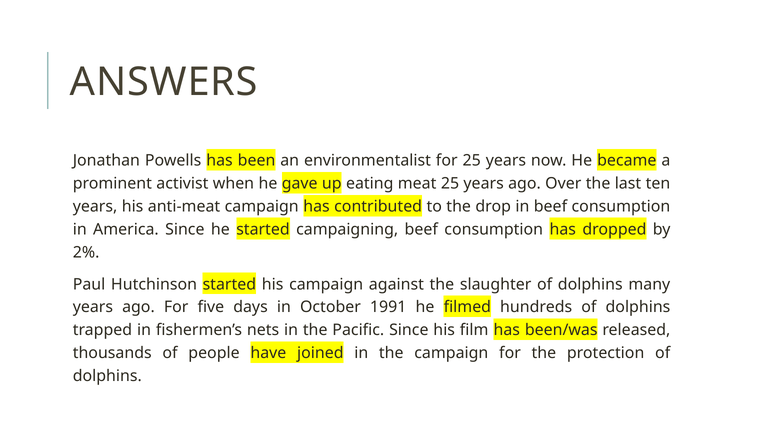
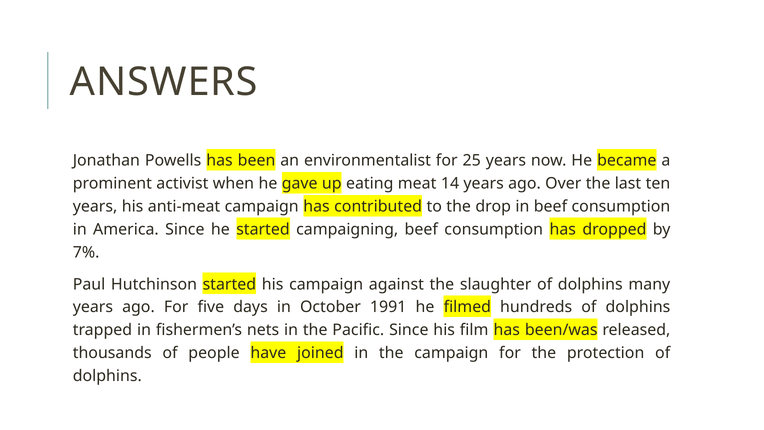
meat 25: 25 -> 14 (450, 184)
2%: 2% -> 7% (86, 252)
